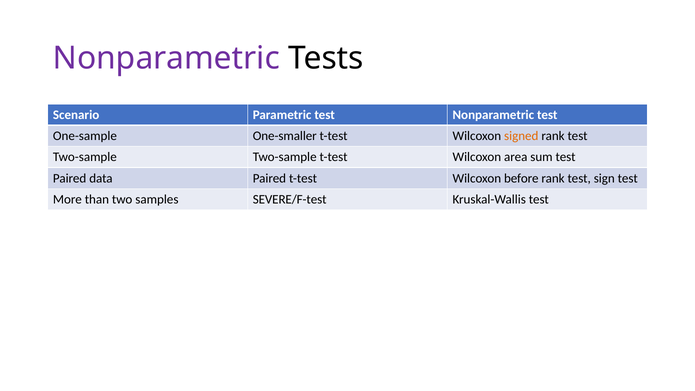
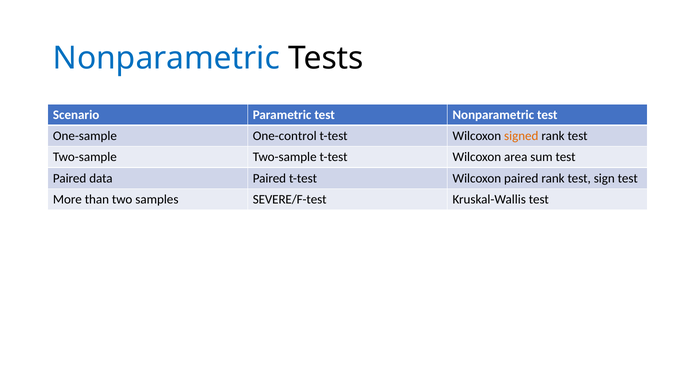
Nonparametric colour: purple -> blue (166, 58)
One-smaller: One-smaller -> One-control (285, 136)
Wilcoxon before: before -> paired (521, 178)
